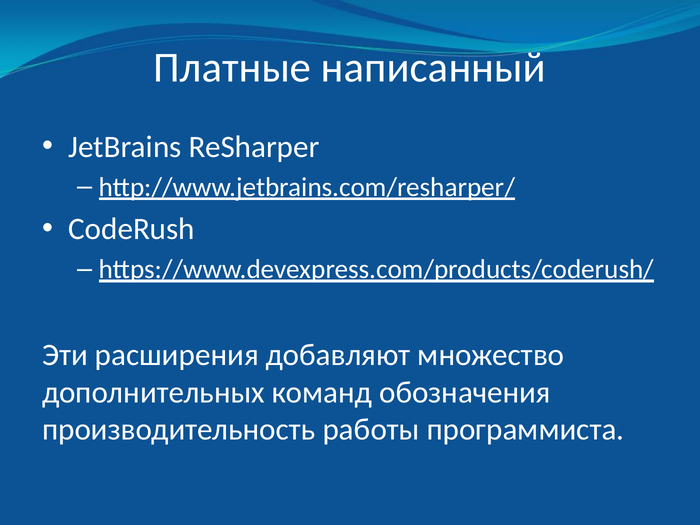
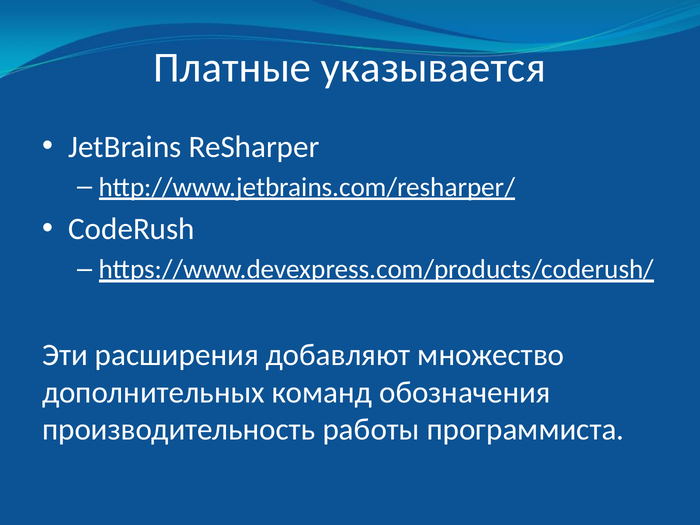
написанный: написанный -> указывается (433, 68)
